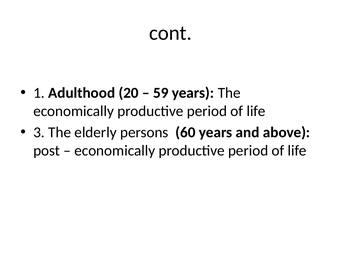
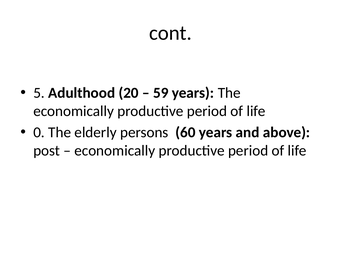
1: 1 -> 5 (39, 93)
3: 3 -> 0 (39, 132)
